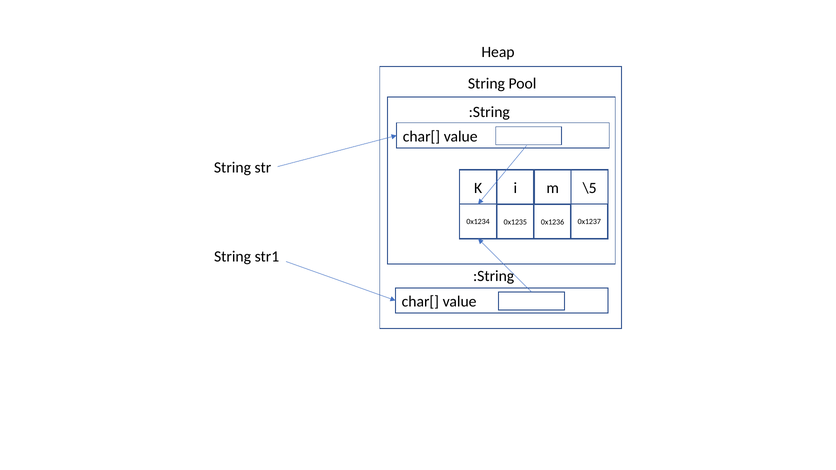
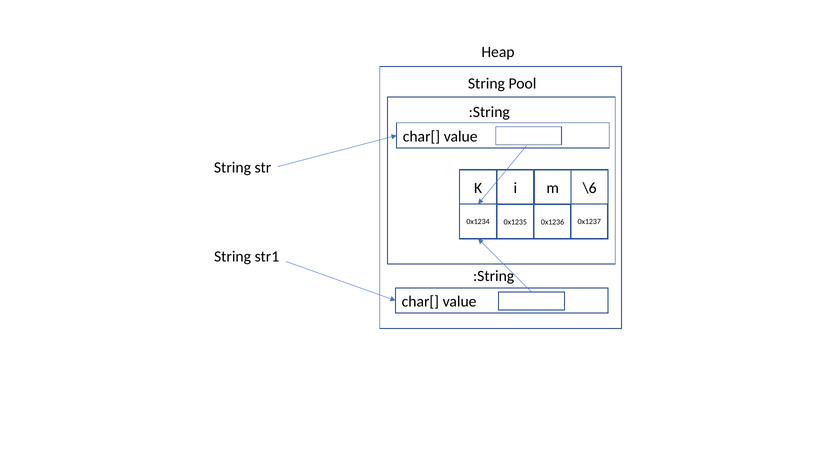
\5: \5 -> \6 (590, 188)
